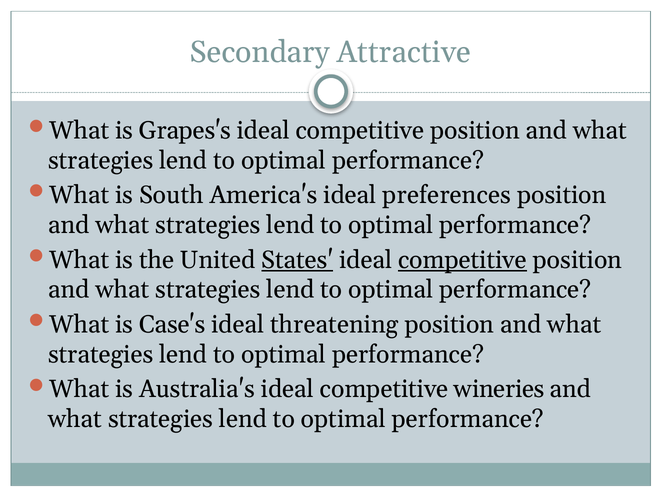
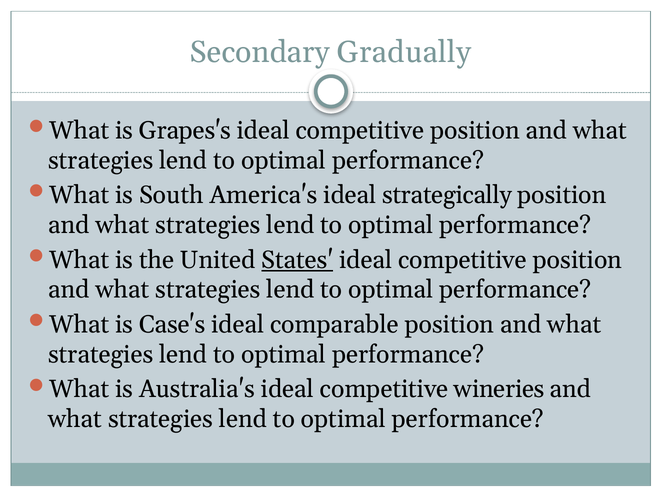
Attractive: Attractive -> Gradually (404, 52)
preferences: preferences -> strategically (447, 195)
competitive underline: present -> none (462, 260)
threatening: threatening -> comparable (334, 324)
